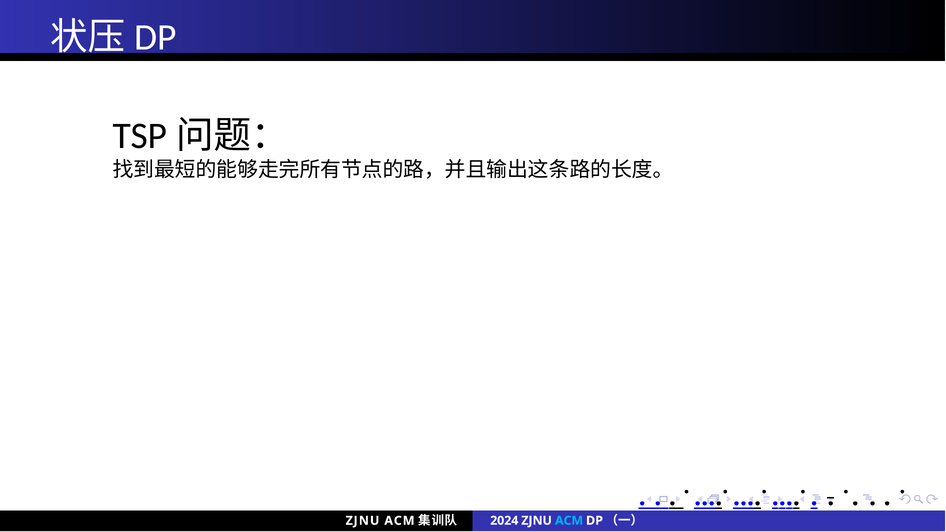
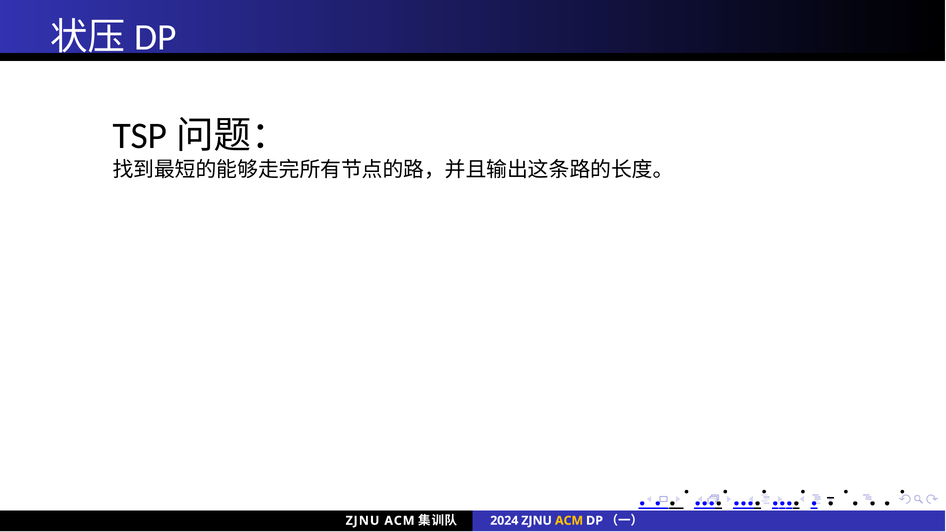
ACM colour: light blue -> yellow (569, 521)
